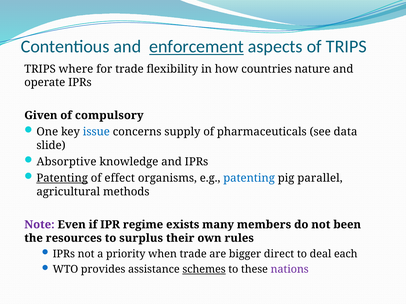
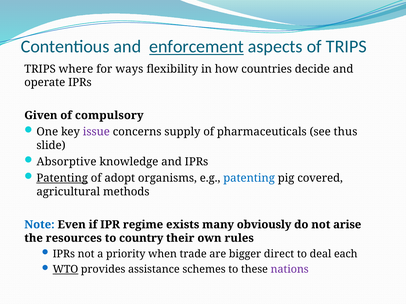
for trade: trade -> ways (129, 69)
nature: nature -> decide (312, 69)
issue colour: blue -> purple (96, 132)
data: data -> thus (345, 132)
effect: effect -> adopt (120, 178)
parallel: parallel -> covered (320, 178)
Note colour: purple -> blue (39, 225)
members: members -> obviously (264, 225)
been: been -> arise (347, 225)
surplus: surplus -> country (141, 238)
WTO underline: none -> present (65, 270)
schemes underline: present -> none (204, 270)
